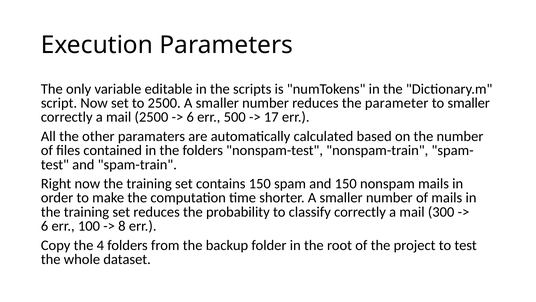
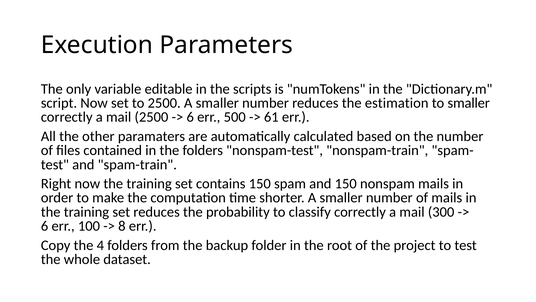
parameter: parameter -> estimation (397, 103)
17: 17 -> 61 (271, 117)
